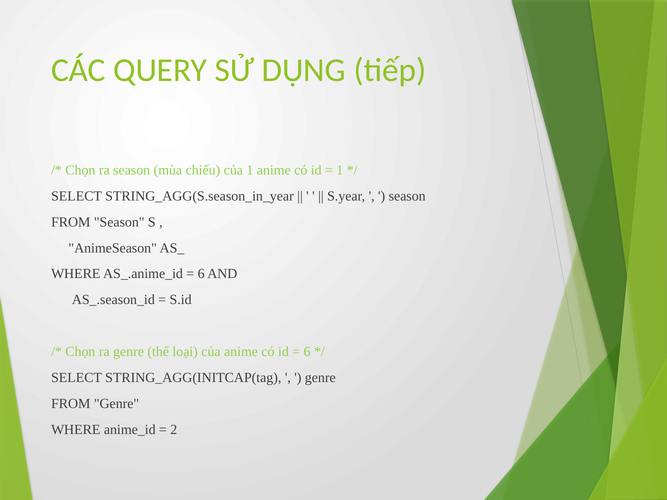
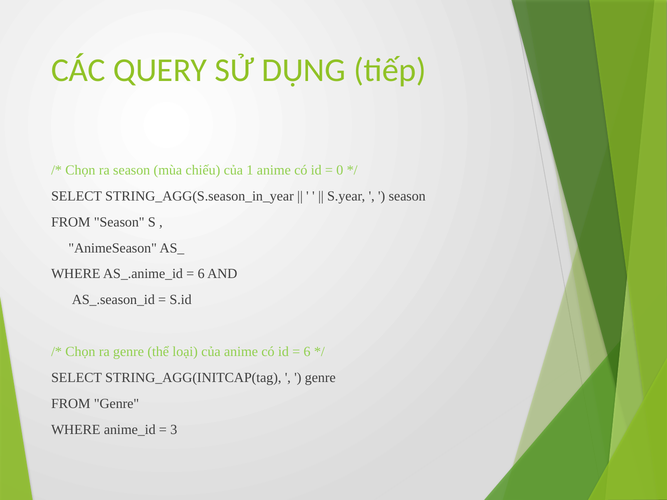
1: 1 -> 0 (340, 170)
2: 2 -> 3 (174, 430)
